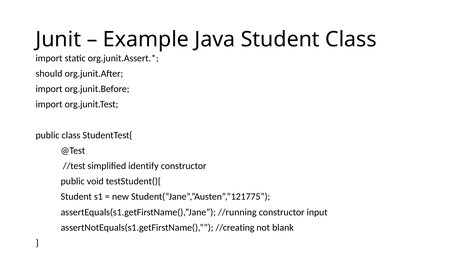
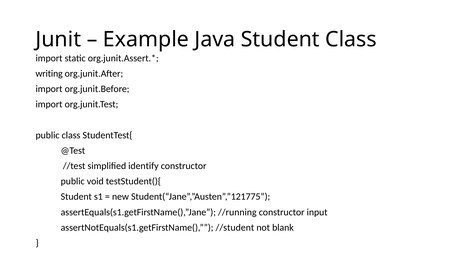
should: should -> writing (49, 74)
//creating: //creating -> //student (235, 227)
